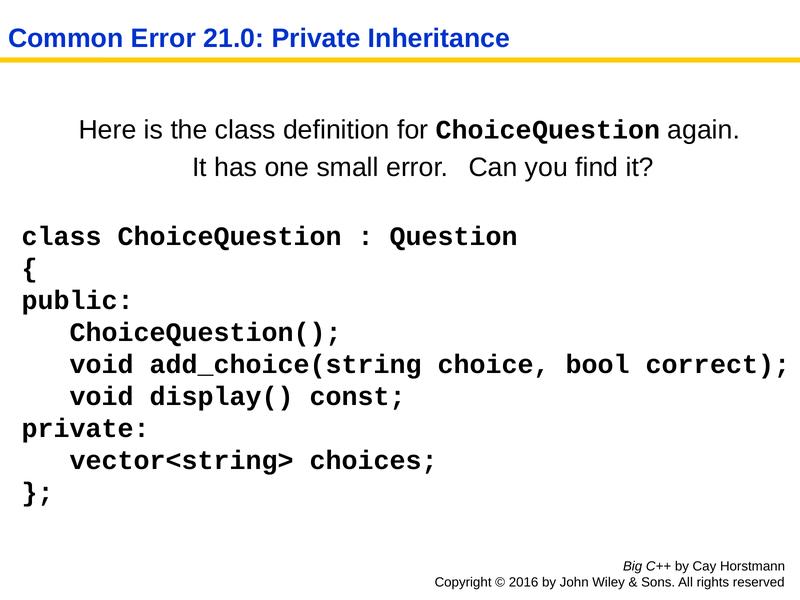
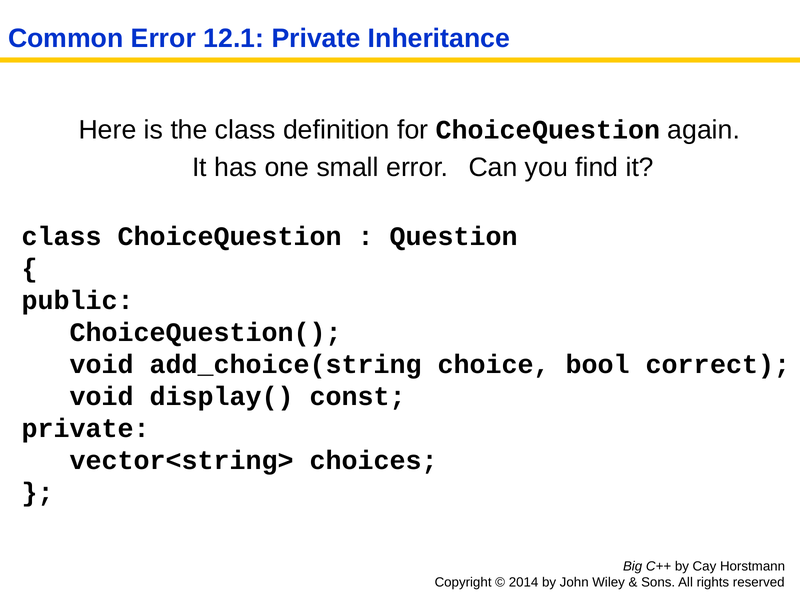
21.0: 21.0 -> 12.1 (234, 39)
2016: 2016 -> 2014 (524, 582)
